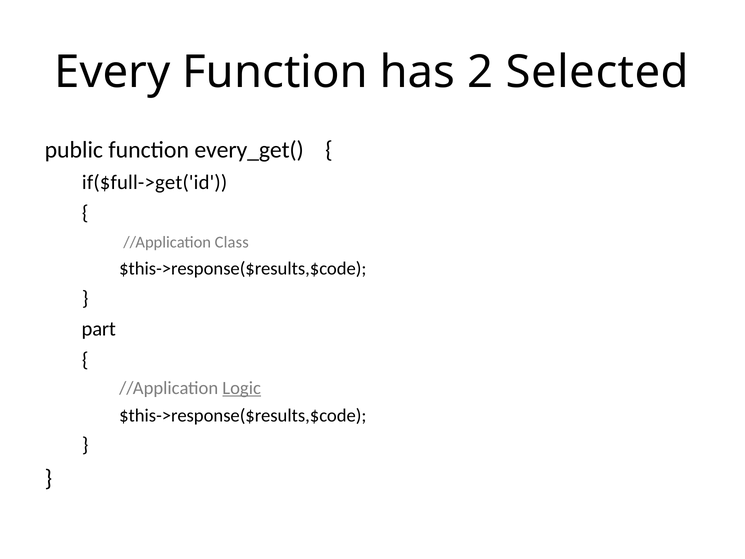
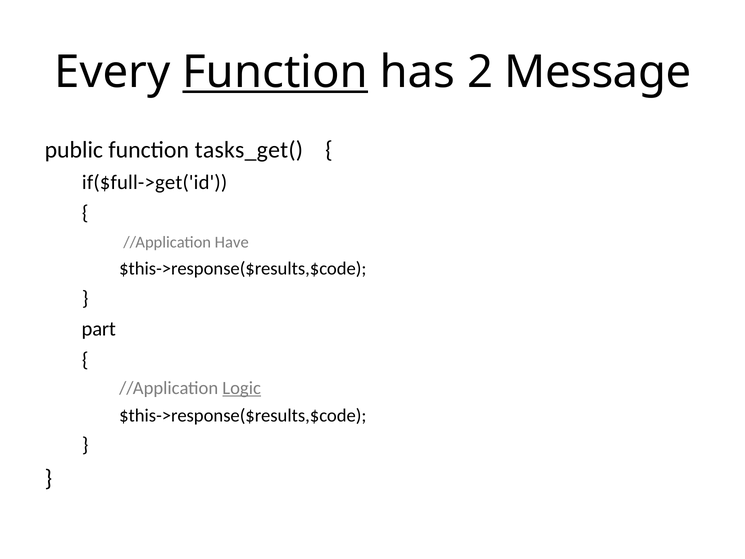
Function underline: none -> present (275, 72)
Selected: Selected -> Message (598, 72)
every_get(: every_get( -> tasks_get( (249, 150)
Class: Class -> Have (232, 242)
